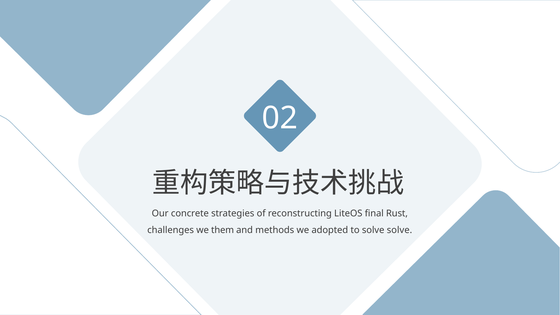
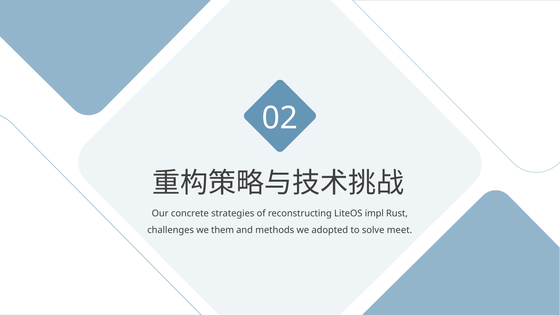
final: final -> impl (374, 213)
solve solve: solve -> meet (400, 230)
